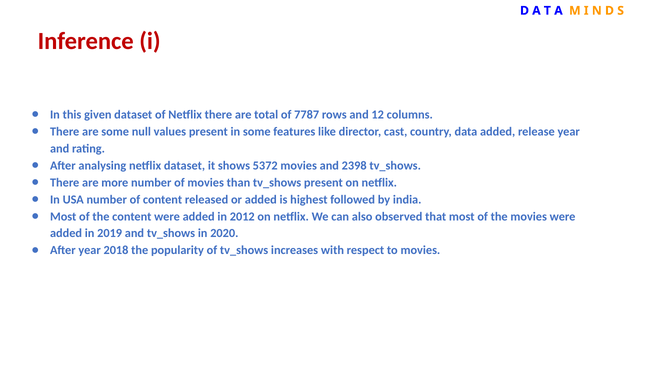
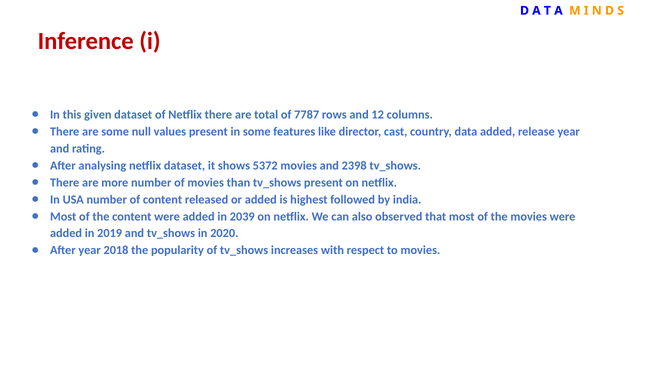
2012: 2012 -> 2039 (242, 216)
